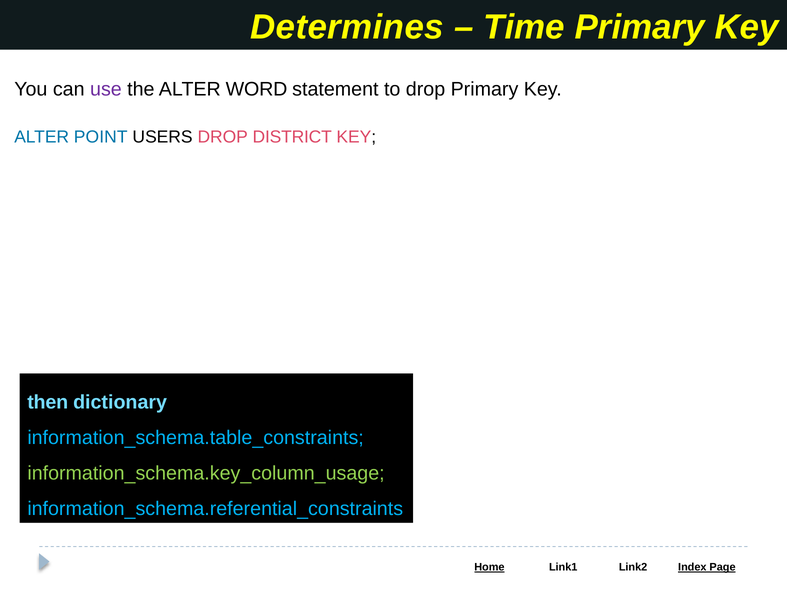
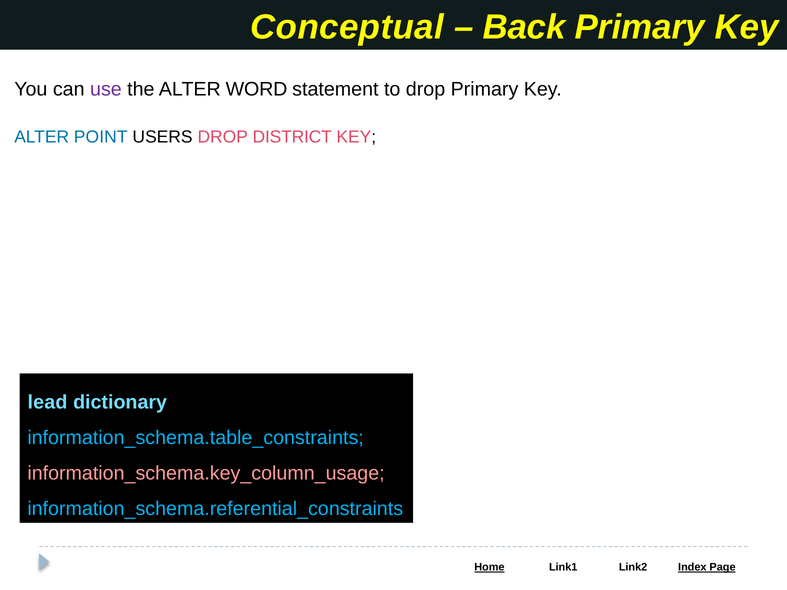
Determines: Determines -> Conceptual (347, 27)
Time: Time -> Back (524, 27)
then: then -> lead (48, 402)
information_schema.key_column_usage colour: light green -> pink (206, 473)
